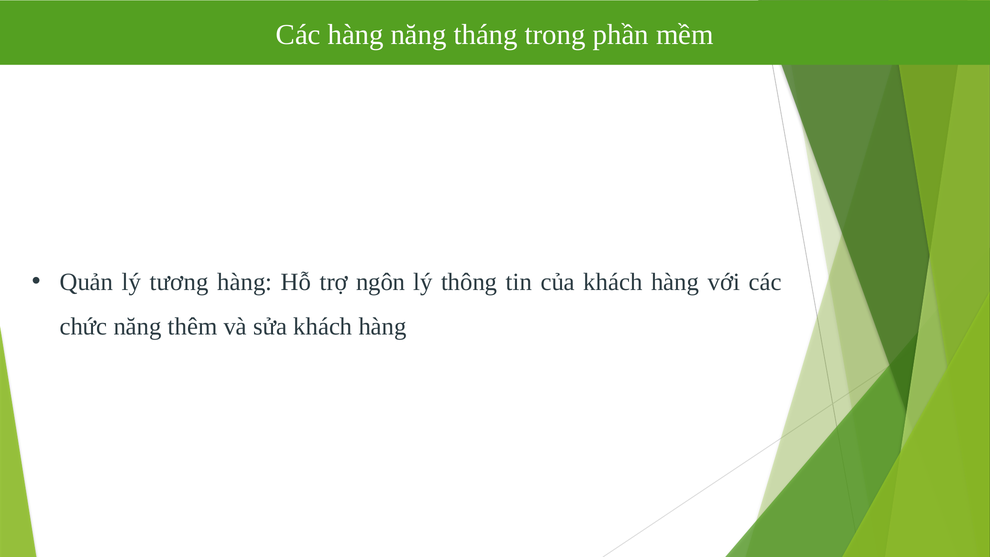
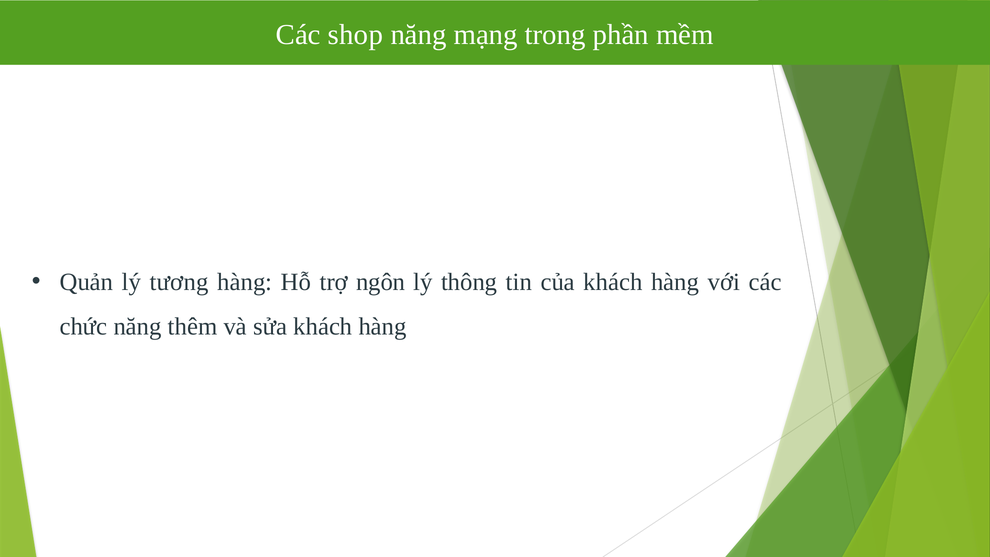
Các hàng: hàng -> shop (355, 35)
tháng: tháng -> mạng (486, 35)
